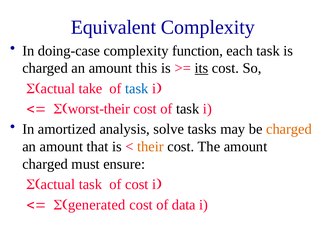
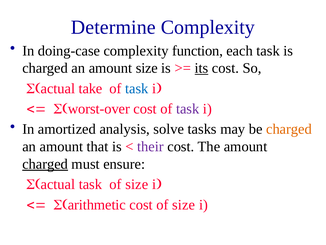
Equivalent: Equivalent -> Determine (113, 27)
amount this: this -> size (147, 68)
worst-their: worst-their -> worst-over (99, 109)
task colour: black -> purple (188, 109)
their colour: orange -> purple (150, 146)
charged underline: none -> present (45, 164)
cost: cost -> size (137, 184)
generated: generated -> arithmetic (97, 204)
cost of data: data -> size (184, 204)
